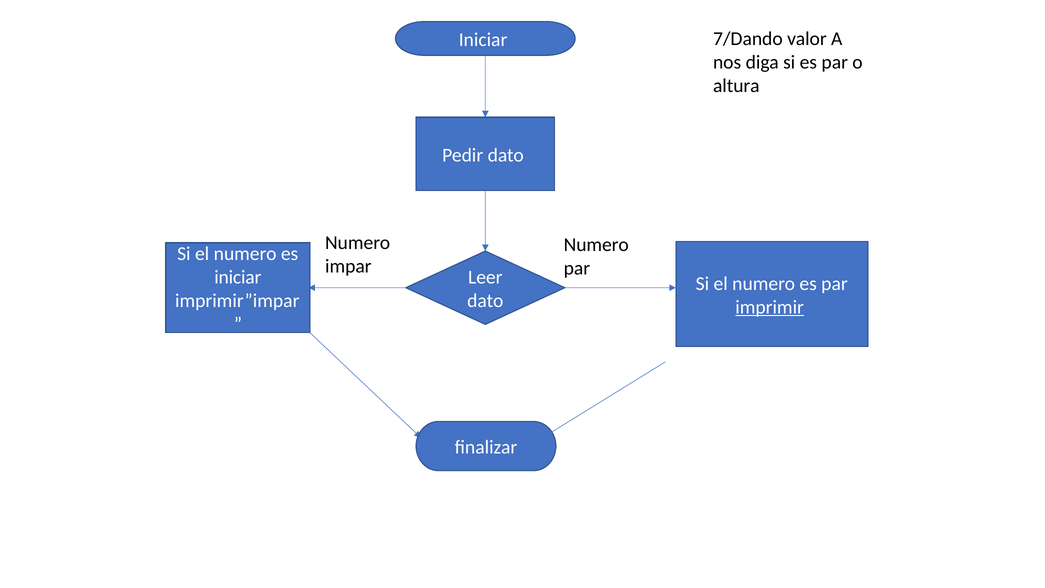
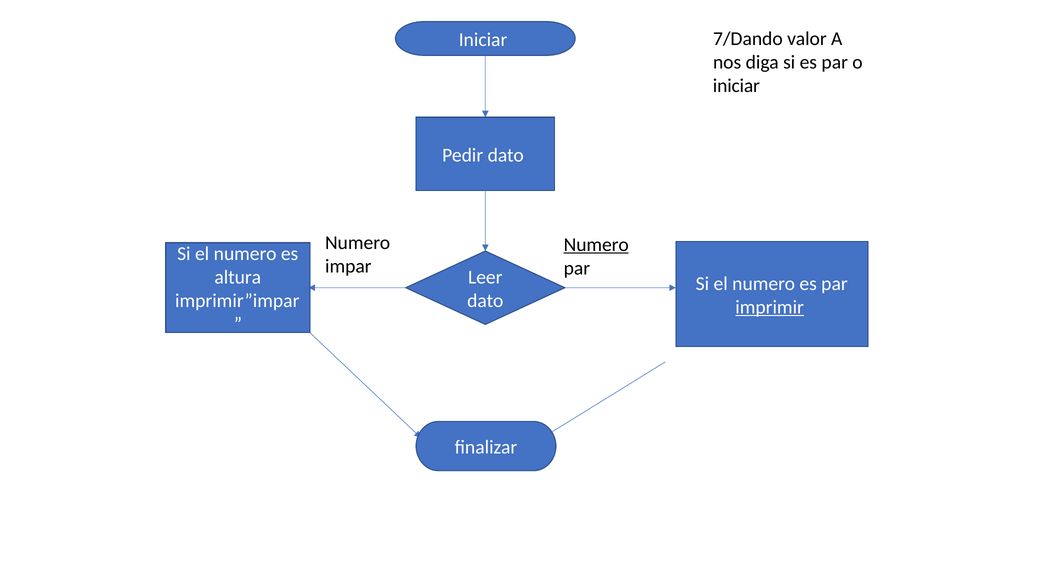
altura: altura -> iniciar (736, 86)
Numero underline: none -> present (596, 245)
iniciar: iniciar -> altura (238, 277)
